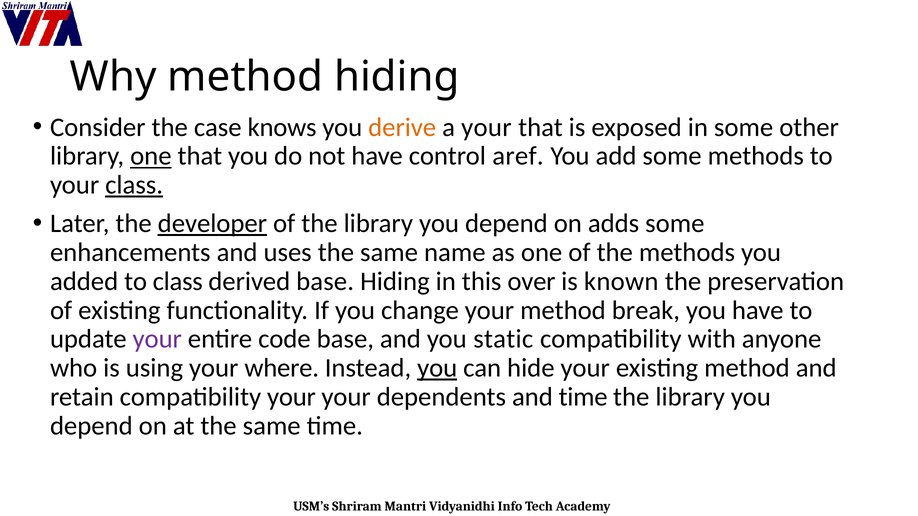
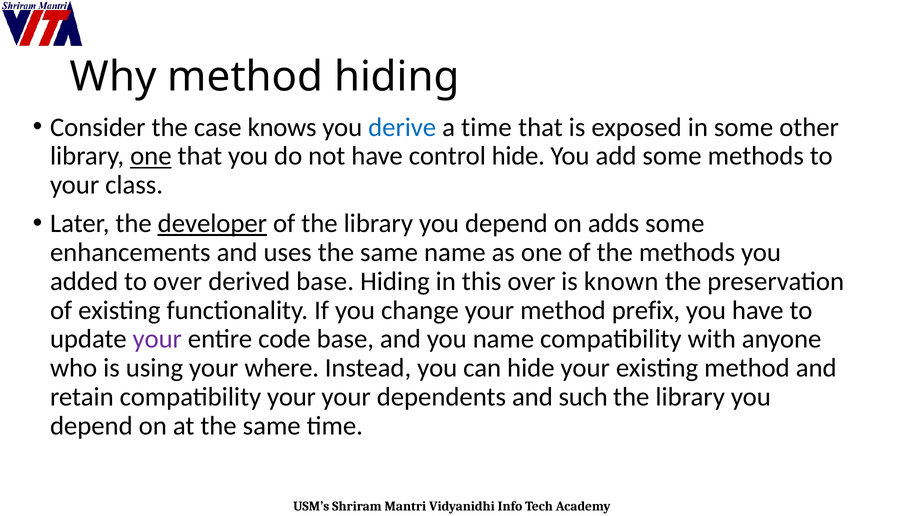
derive colour: orange -> blue (402, 127)
a your: your -> time (486, 127)
control aref: aref -> hide (518, 156)
class underline: present -> none (134, 185)
to class: class -> over (178, 281)
break: break -> prefix (646, 310)
you static: static -> name (503, 339)
you underline: present -> none (437, 368)
and time: time -> such (583, 397)
